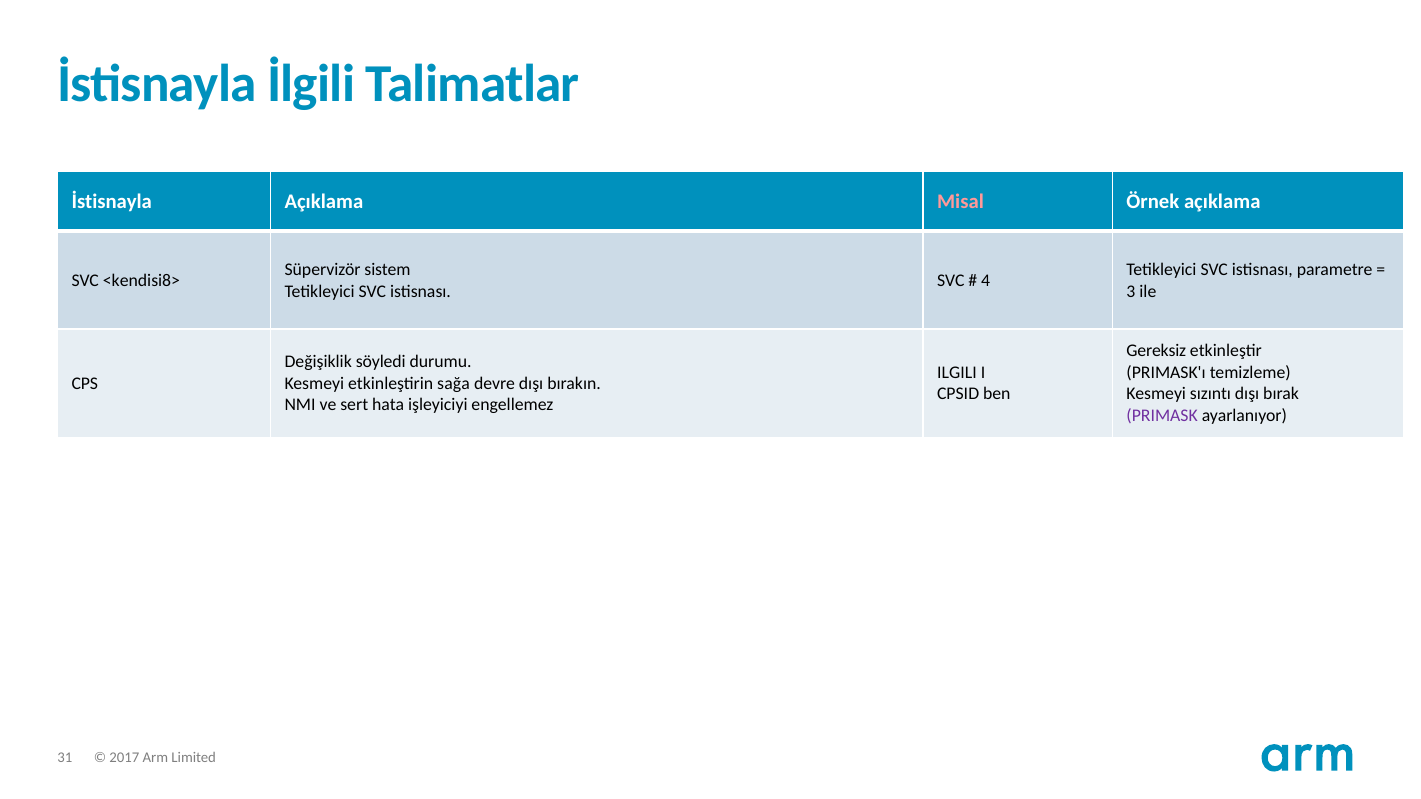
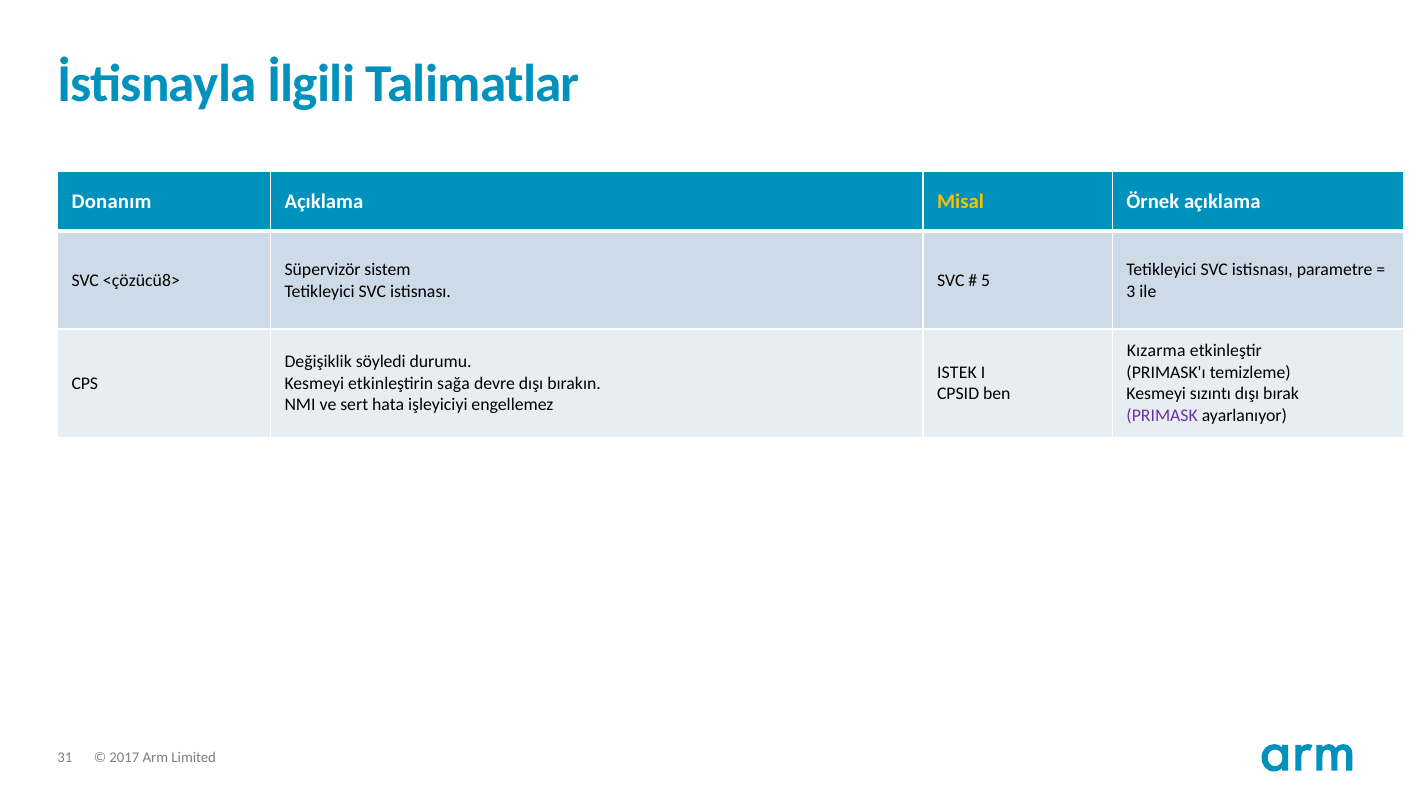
İstisnayla: İstisnayla -> Donanım (112, 202)
Misal colour: pink -> yellow (960, 202)
<kendisi8>: <kendisi8> -> <çözücü8> (141, 280)
4: 4 -> 5 (986, 280)
Gereksiz: Gereksiz -> Kızarma (1156, 351)
ILGILI: ILGILI -> ISTEK (957, 373)
